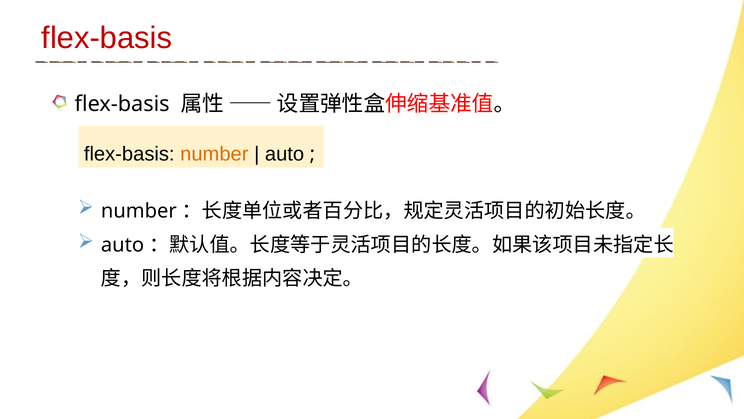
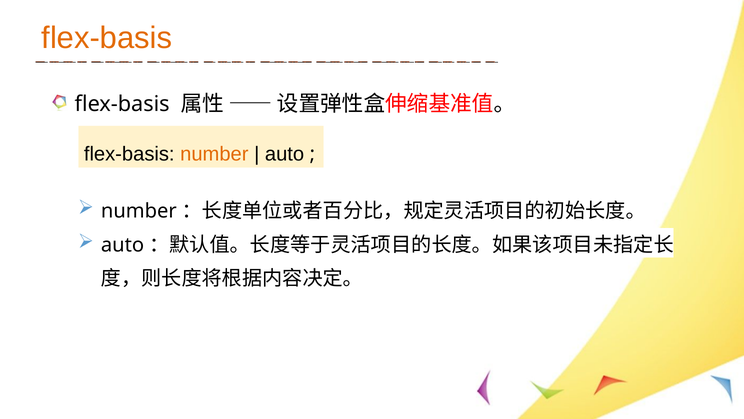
flex-basis colour: red -> orange (107, 38)
